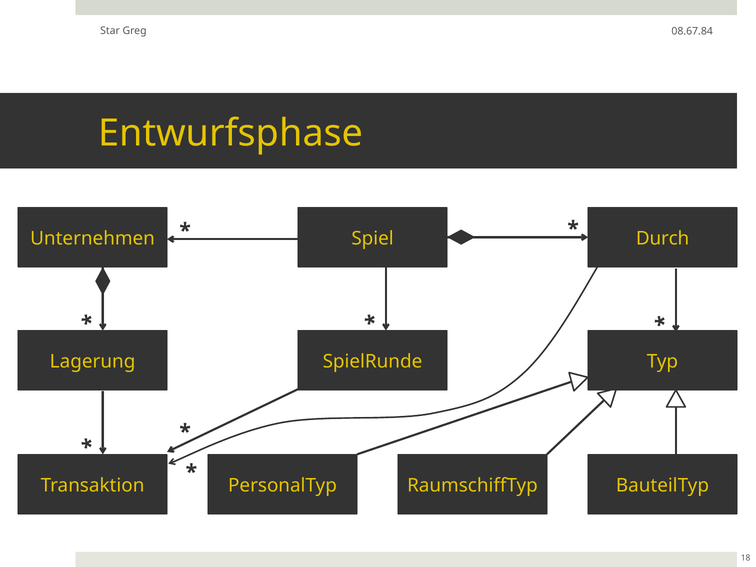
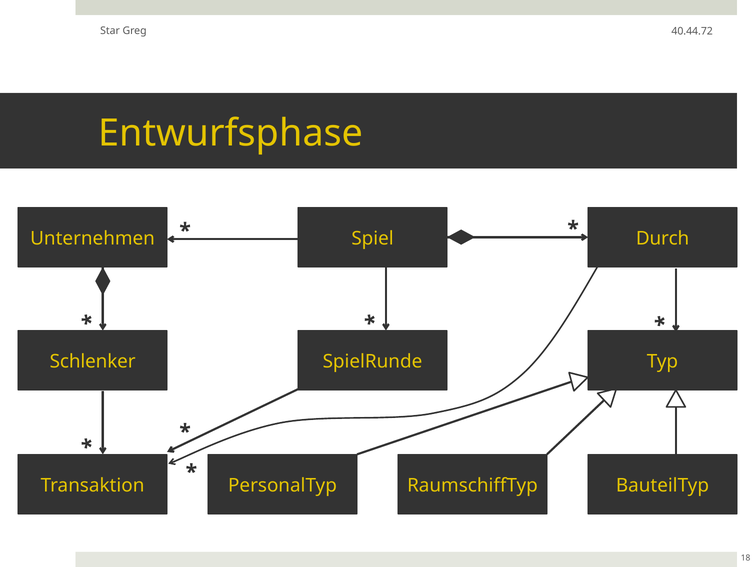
08.67.84: 08.67.84 -> 40.44.72 (692, 31)
Lagerung: Lagerung -> Schlenker (93, 362)
